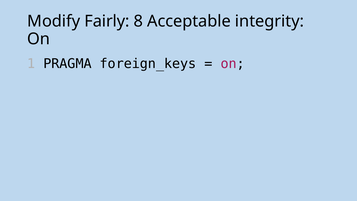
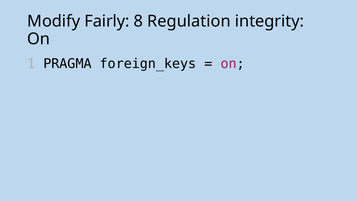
Acceptable: Acceptable -> Regulation (189, 21)
